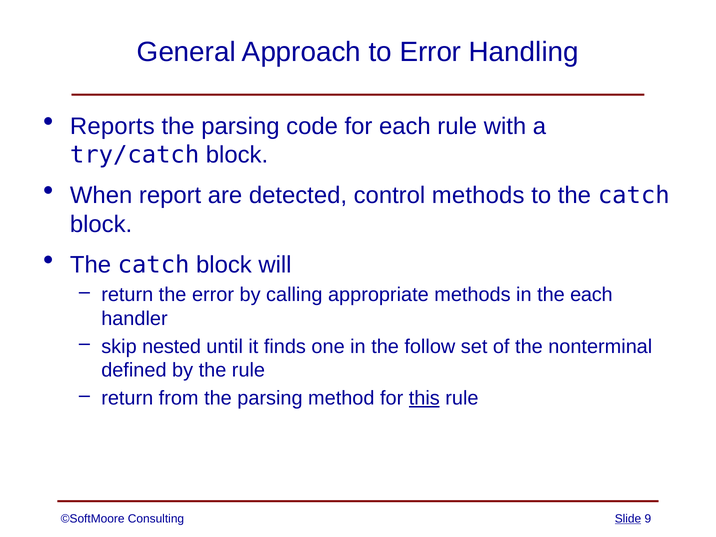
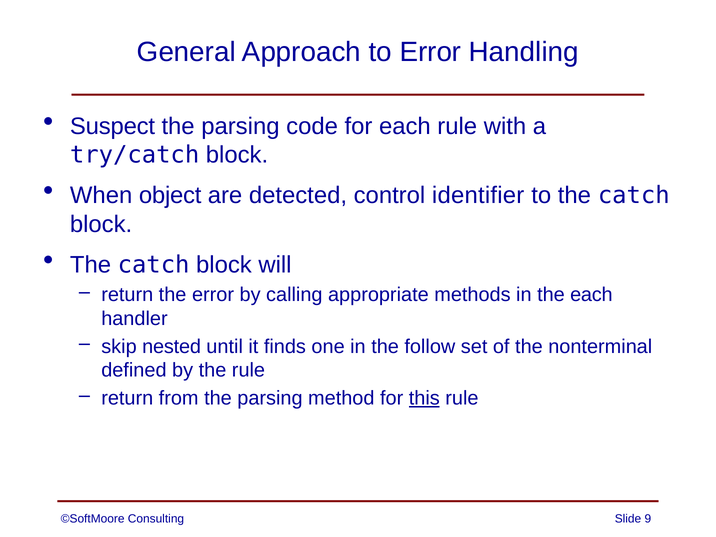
Reports: Reports -> Suspect (113, 126)
report: report -> object (170, 196)
control methods: methods -> identifier (478, 196)
Slide underline: present -> none (628, 519)
